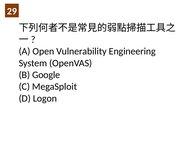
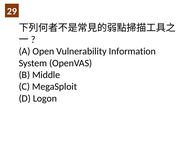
Engineering: Engineering -> Information (132, 51)
Google: Google -> Middle (46, 75)
